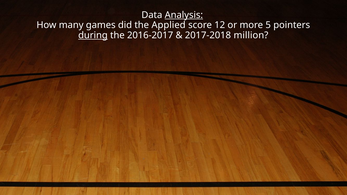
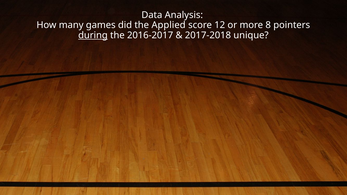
Analysis underline: present -> none (184, 15)
5: 5 -> 8 (268, 25)
million: million -> unique (251, 35)
